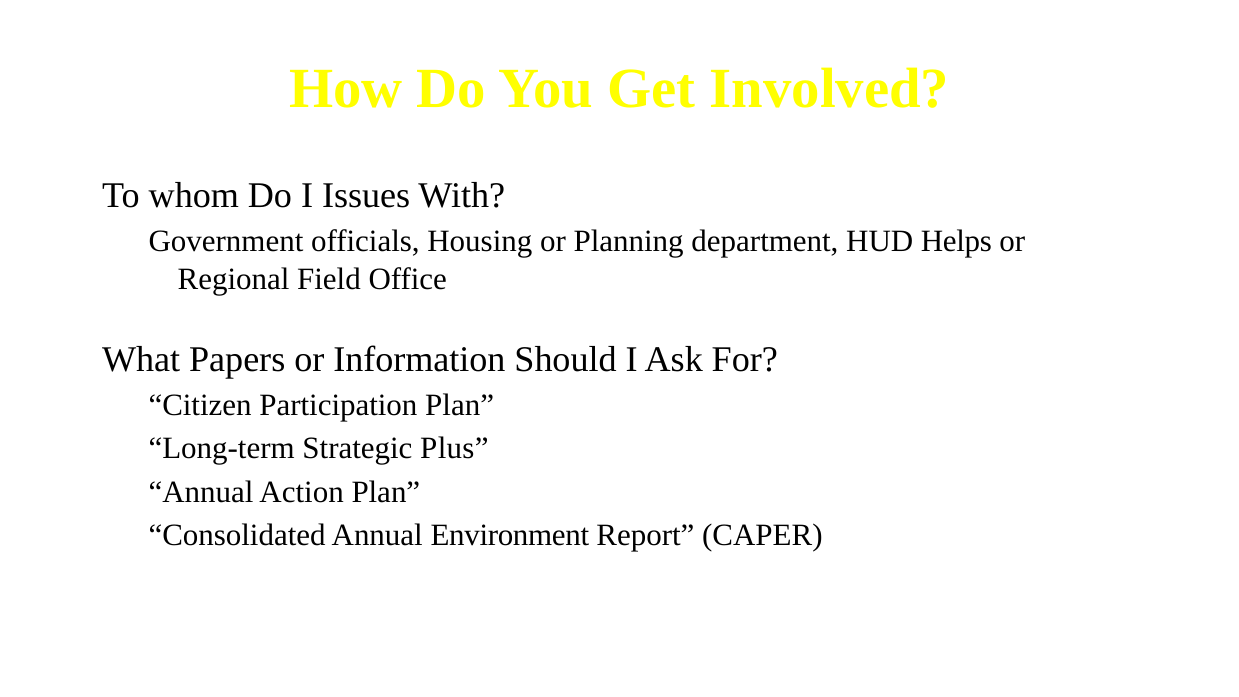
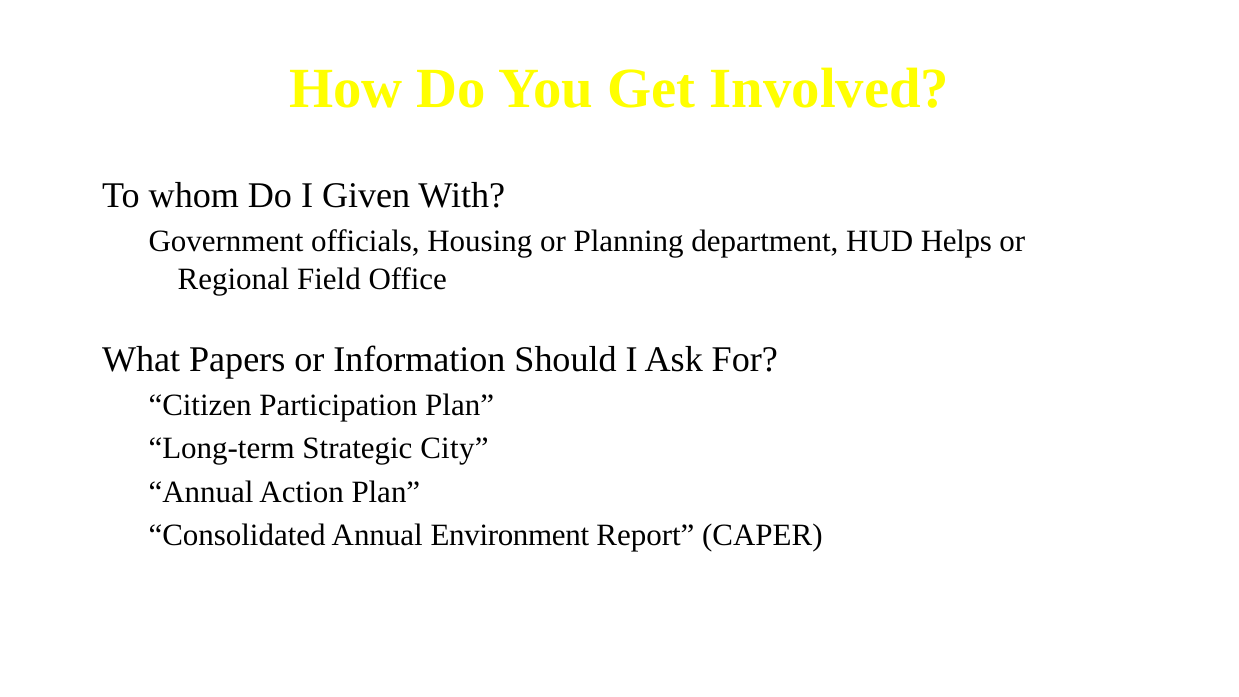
Issues: Issues -> Given (366, 196)
Plus: Plus -> City (454, 449)
